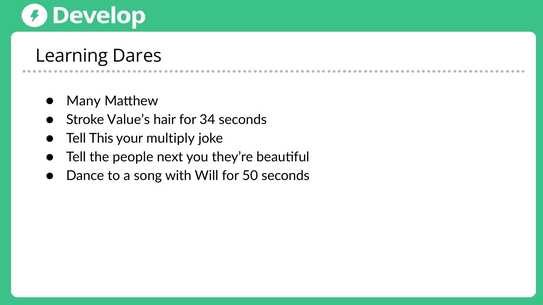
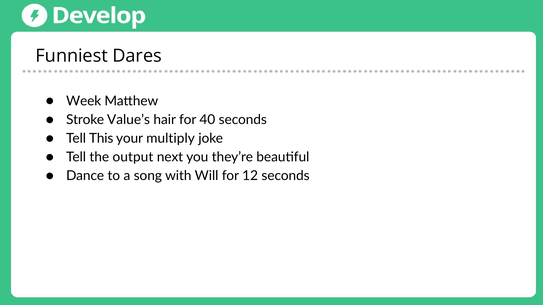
Learning: Learning -> Funniest (72, 56)
Many: Many -> Week (84, 101)
34: 34 -> 40 (207, 120)
people: people -> output (133, 157)
50: 50 -> 12 (250, 176)
